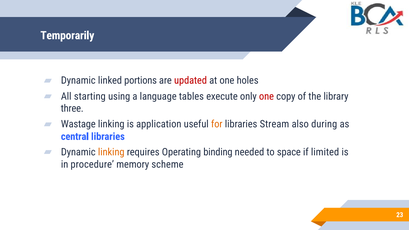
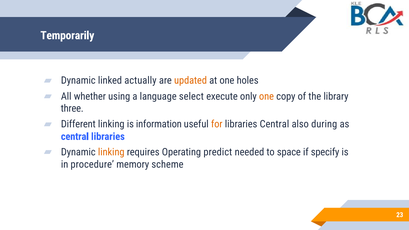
portions: portions -> actually (140, 81)
updated colour: red -> orange (191, 81)
starting: starting -> whether (90, 96)
tables: tables -> select (191, 96)
one colour: red -> orange (267, 96)
Wastage: Wastage -> Different (78, 124)
application: application -> information (159, 124)
libraries Stream: Stream -> Central (274, 124)
binding: binding -> predict (218, 152)
limited: limited -> specify (325, 152)
